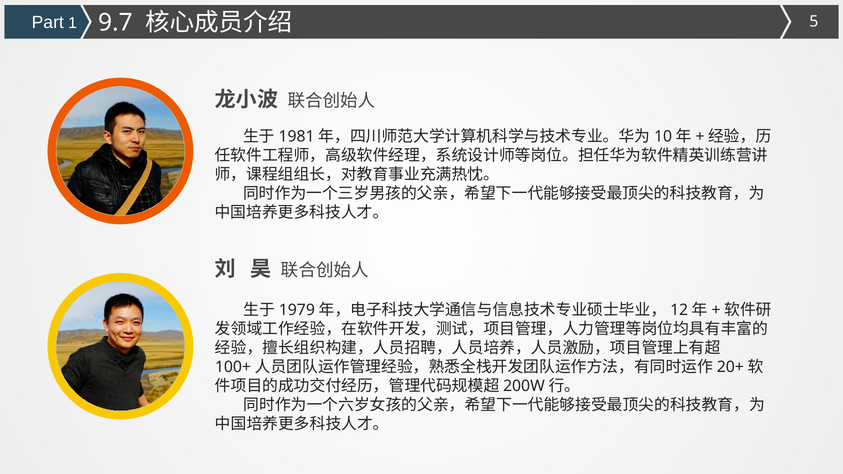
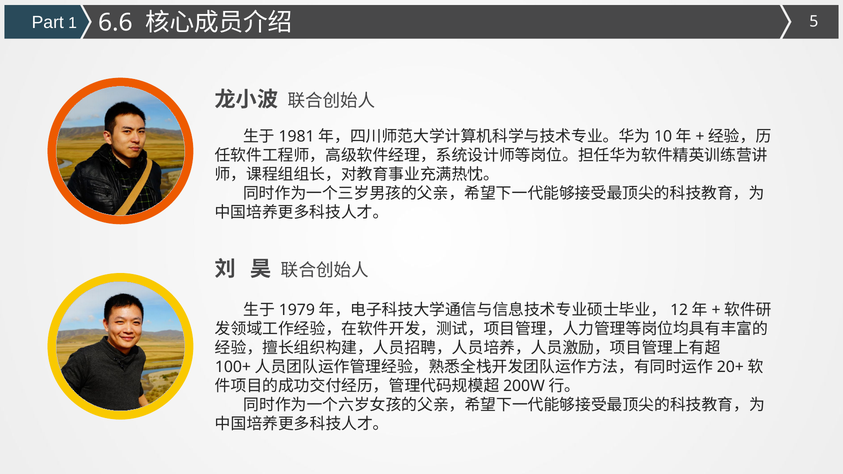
9.7: 9.7 -> 6.6 (116, 23)
